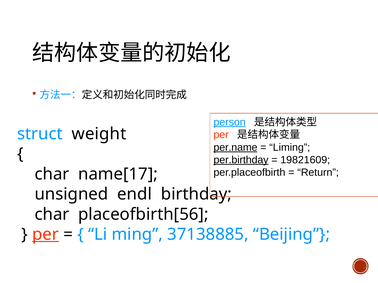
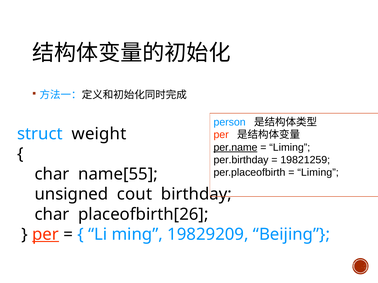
person underline: present -> none (230, 122)
per.birthday underline: present -> none (241, 160)
19821609: 19821609 -> 19821259 (305, 160)
Return: Return -> Liming (318, 173)
name[17: name[17 -> name[55 (118, 174)
endl: endl -> cout (135, 194)
placeofbirth[56: placeofbirth[56 -> placeofbirth[26 (143, 215)
37138885: 37138885 -> 19829209 (208, 235)
